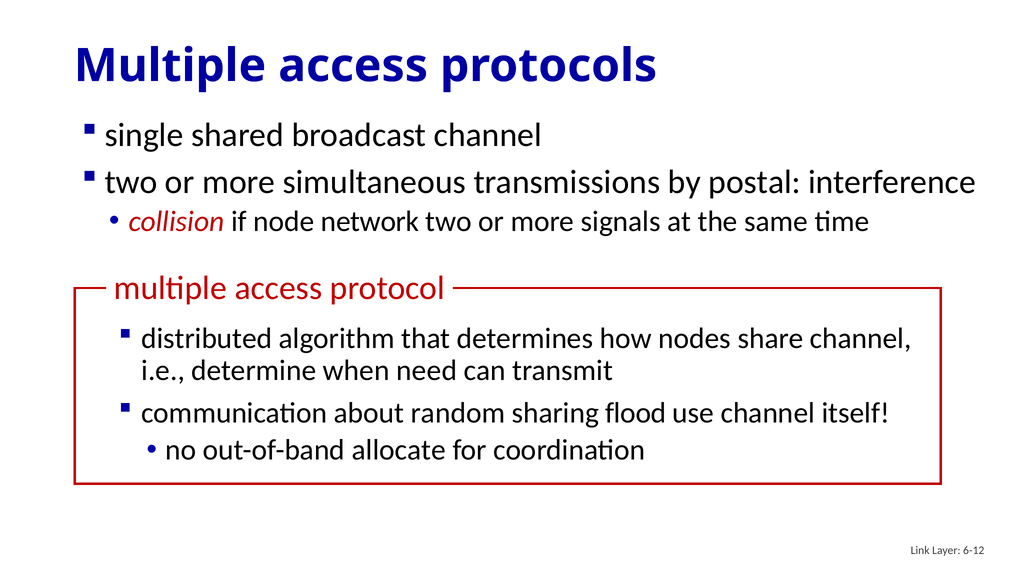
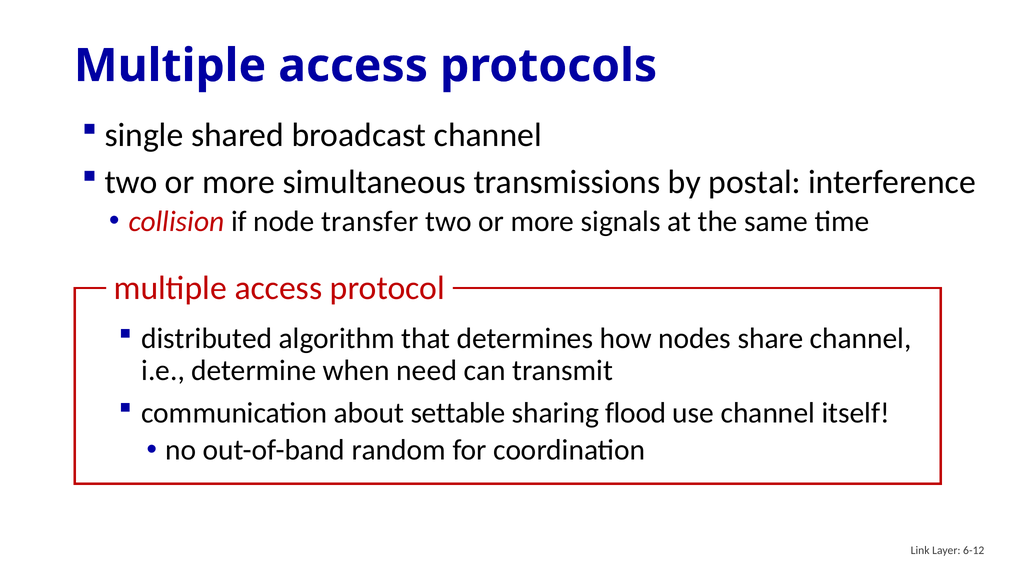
network: network -> transfer (370, 221)
random: random -> settable (458, 413)
allocate: allocate -> random (399, 450)
